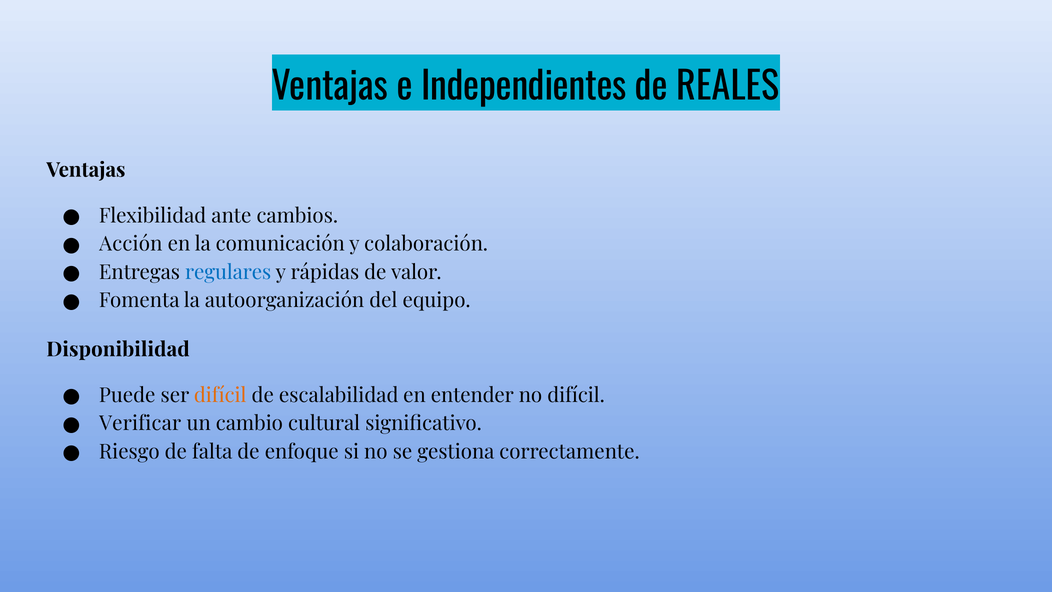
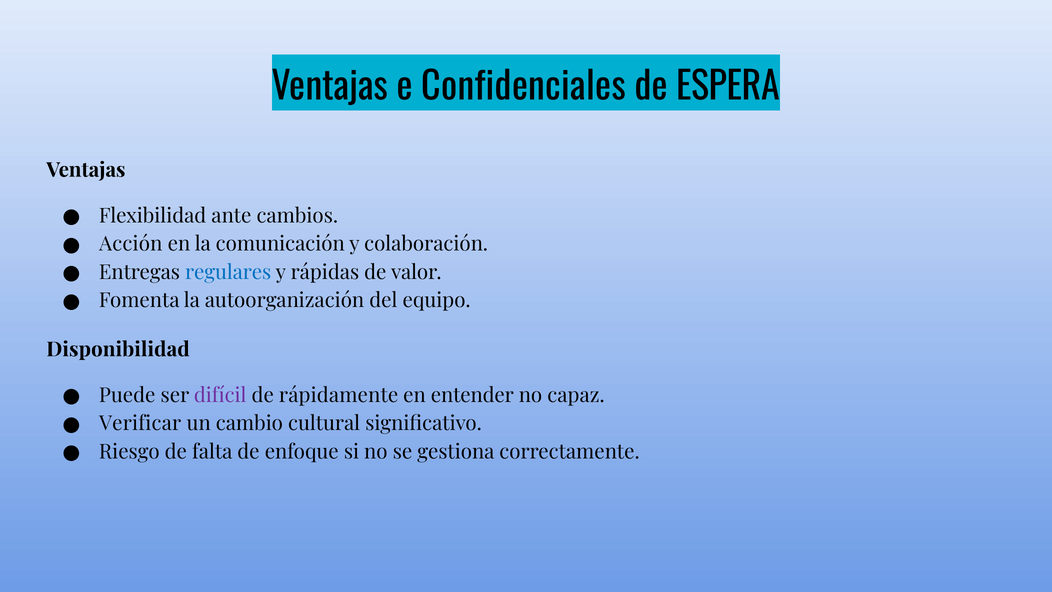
Independientes: Independientes -> Confidenciales (524, 87)
REALES: REALES -> ESPERA (728, 87)
difícil colour: orange -> purple (220, 395)
escalabilidad: escalabilidad -> rápidamente (339, 395)
no difícil: difícil -> capaz (576, 395)
